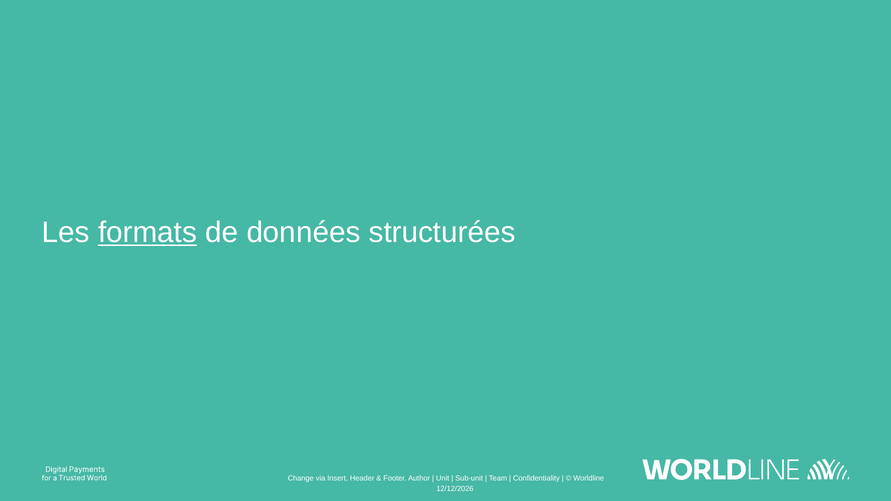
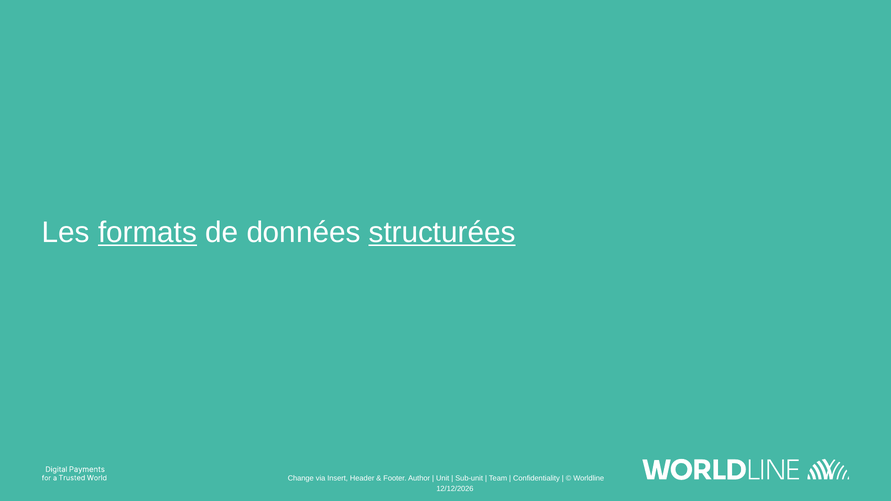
structurées underline: none -> present (442, 232)
